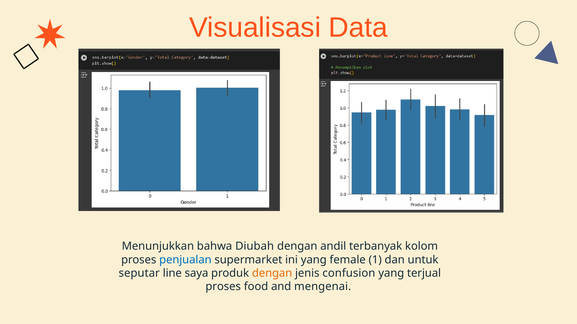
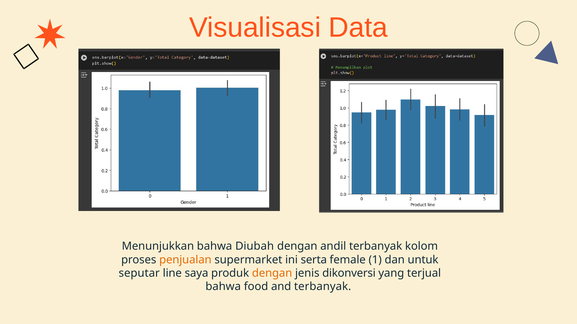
penjualan colour: blue -> orange (185, 260)
ini yang: yang -> serta (314, 260)
confusion: confusion -> dikonversi (349, 274)
proses: proses -> bahwa (223, 287)
and mengenai: mengenai -> terbanyak (323, 287)
